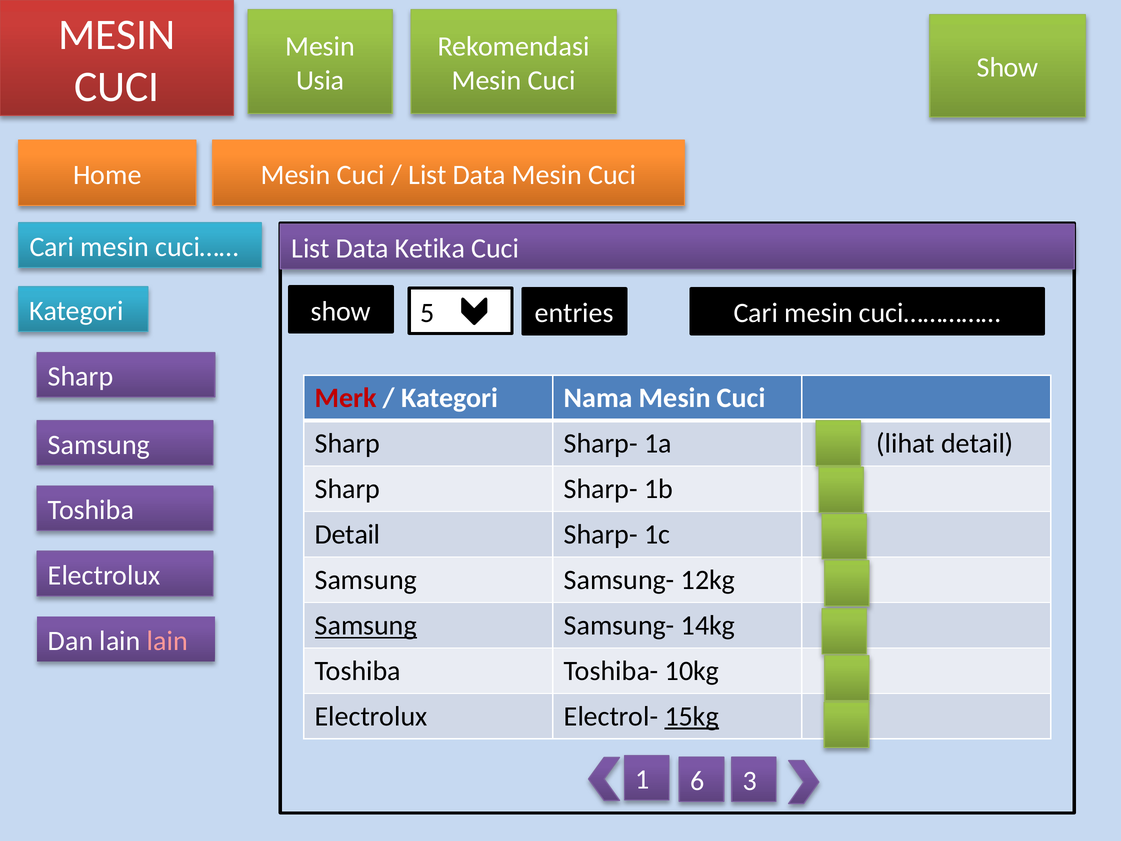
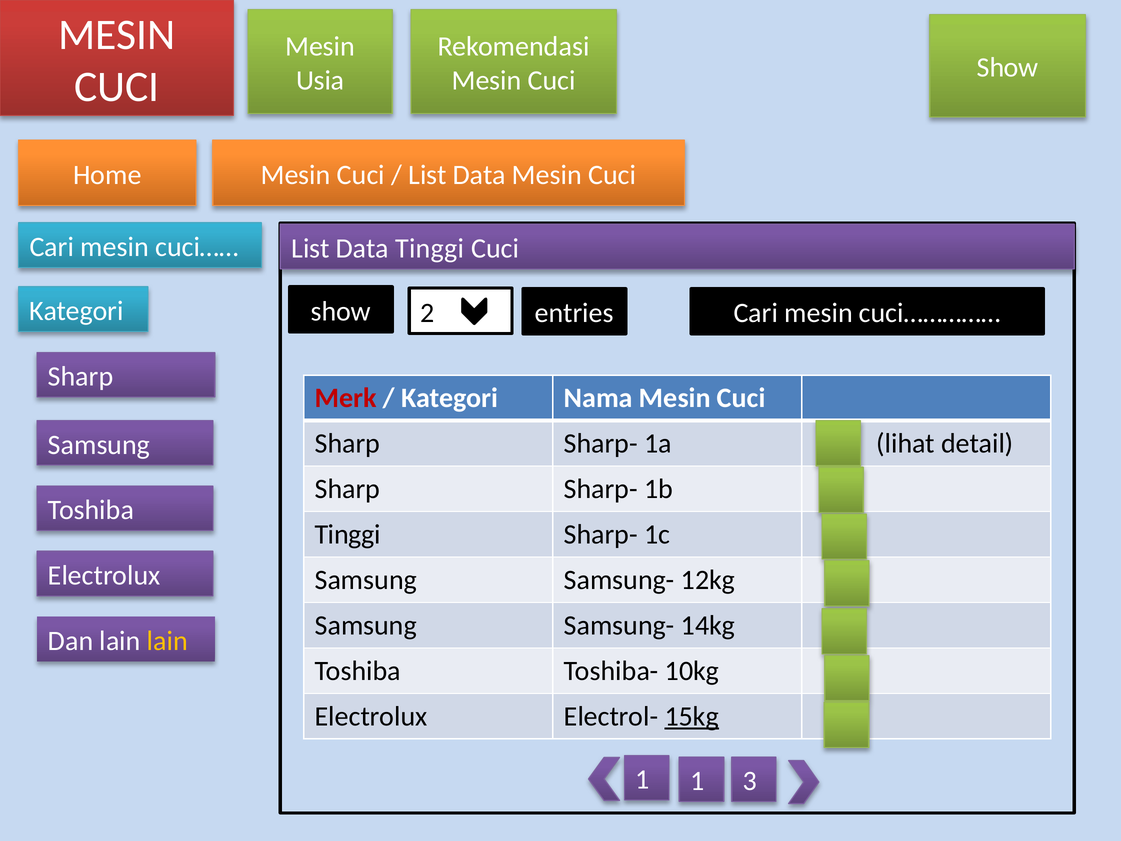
Data Ketika: Ketika -> Tinggi (430, 248)
5: 5 -> 2 (427, 313)
Detail: Detail -> Tinggi (348, 534)
Samsung underline: present -> none (366, 625)
lain colour: pink -> yellow (167, 641)
1 6: 6 -> 1 (697, 781)
